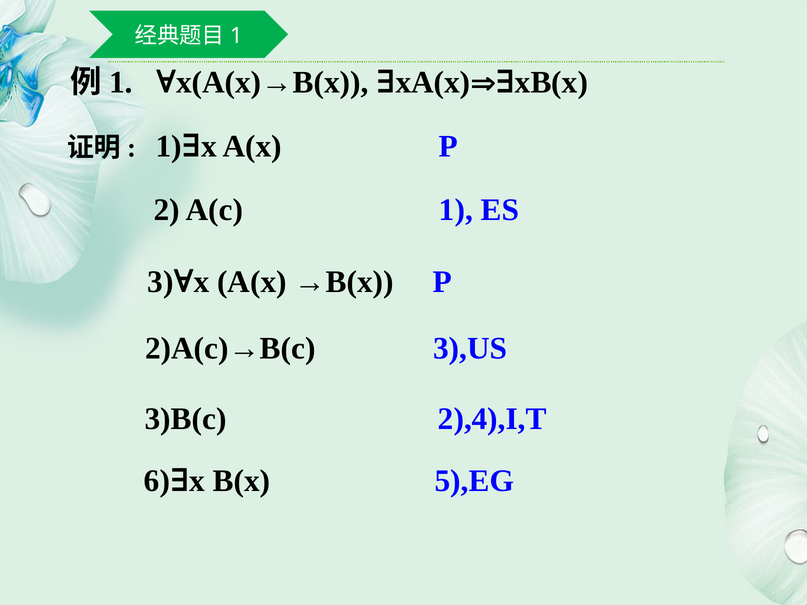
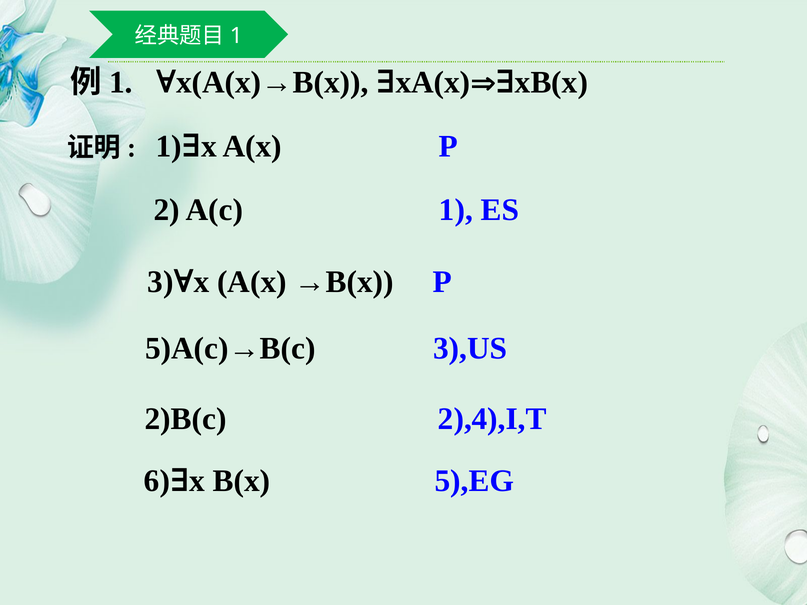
2)A(c)→B(c: 2)A(c)→B(c -> 5)A(c)→B(c (230, 348)
3)B(c: 3)B(c -> 2)B(c (186, 419)
